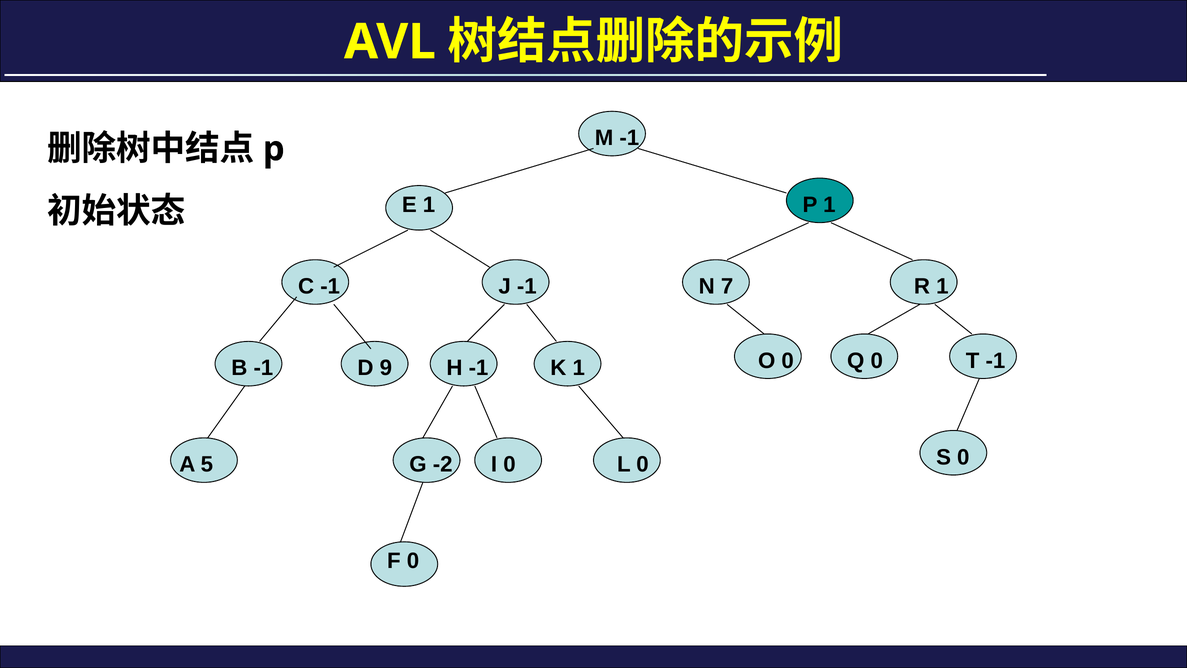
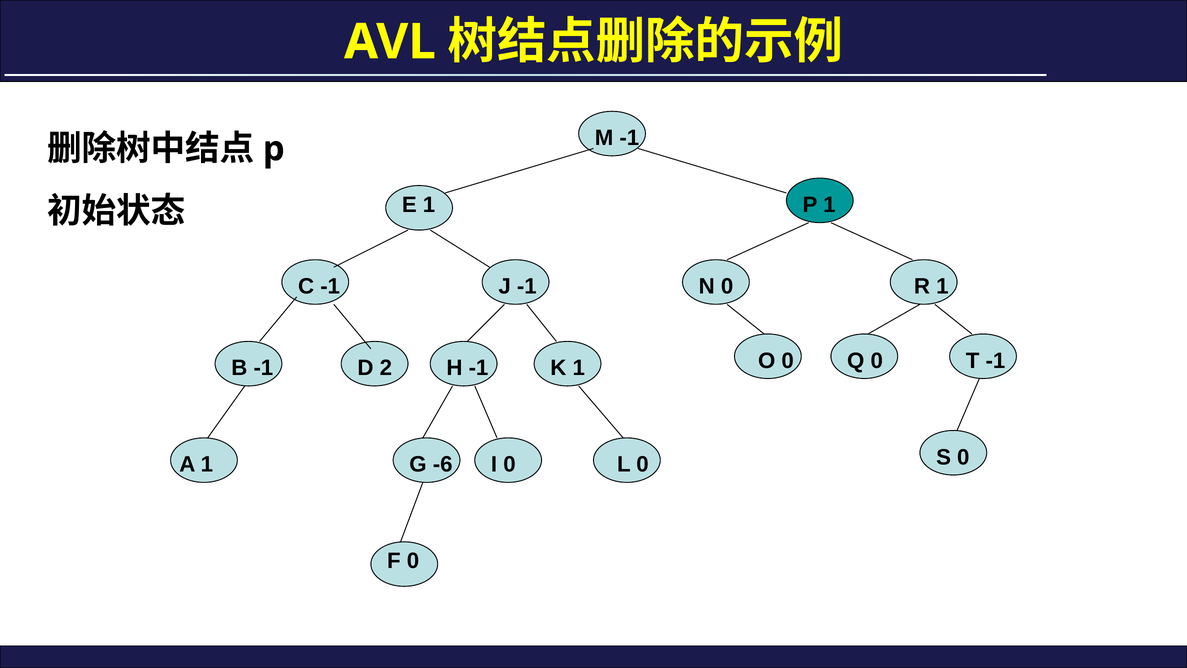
N 7: 7 -> 0 (727, 286)
9: 9 -> 2 (386, 368)
A 5: 5 -> 1 (207, 464)
-2: -2 -> -6 (443, 464)
